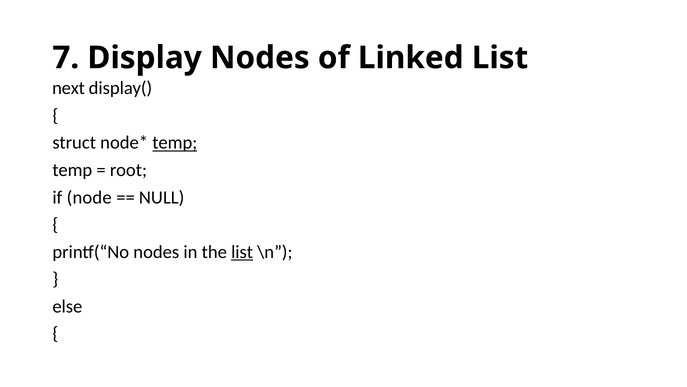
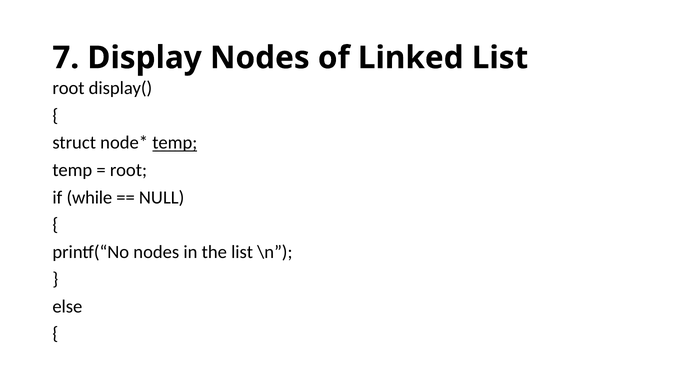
next: next -> root (68, 88)
node: node -> while (89, 197)
list underline: present -> none (242, 252)
